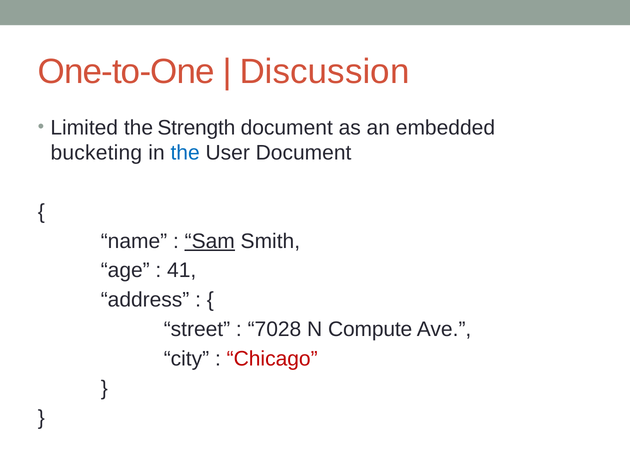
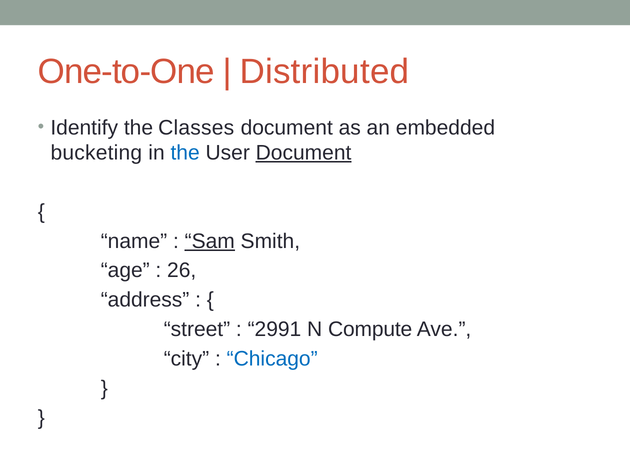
Discussion: Discussion -> Distributed (324, 71)
Limited: Limited -> Identify (84, 127)
Strength: Strength -> Classes (196, 127)
Document underline: none -> present (304, 153)
41: 41 -> 26 (182, 270)
7028: 7028 -> 2991 (274, 329)
Chicago colour: red -> blue (272, 358)
